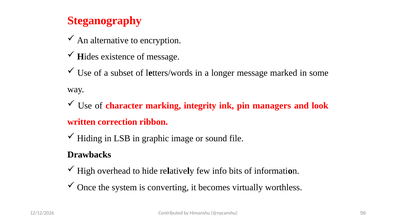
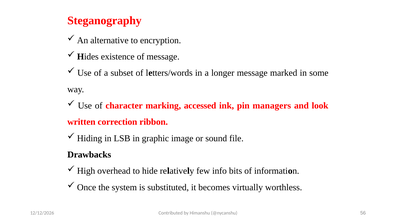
integrity: integrity -> accessed (200, 106)
converting: converting -> substituted (168, 187)
